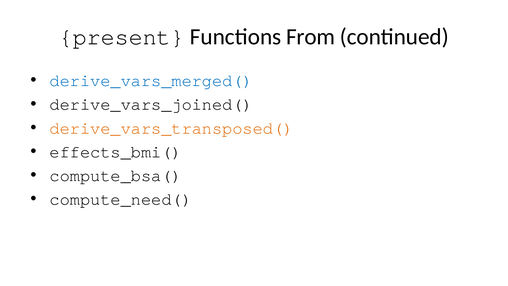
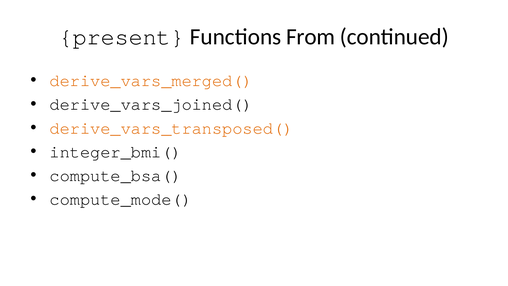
derive_vars_merged( colour: blue -> orange (151, 81)
effects_bmi(: effects_bmi( -> integer_bmi( (116, 152)
compute_need(: compute_need( -> compute_mode( (121, 199)
